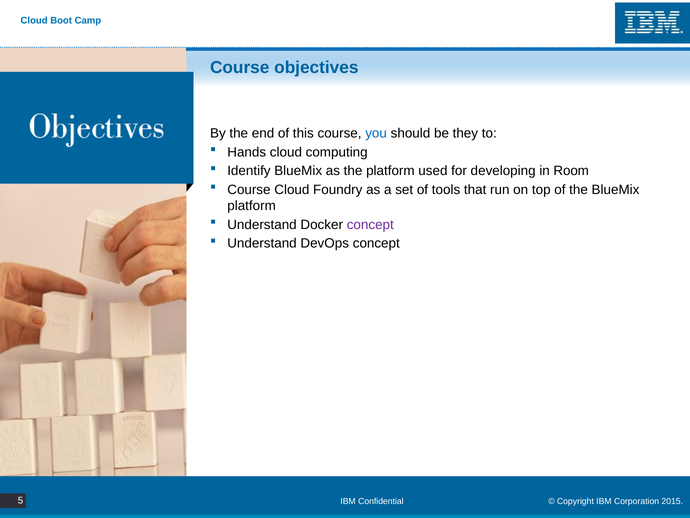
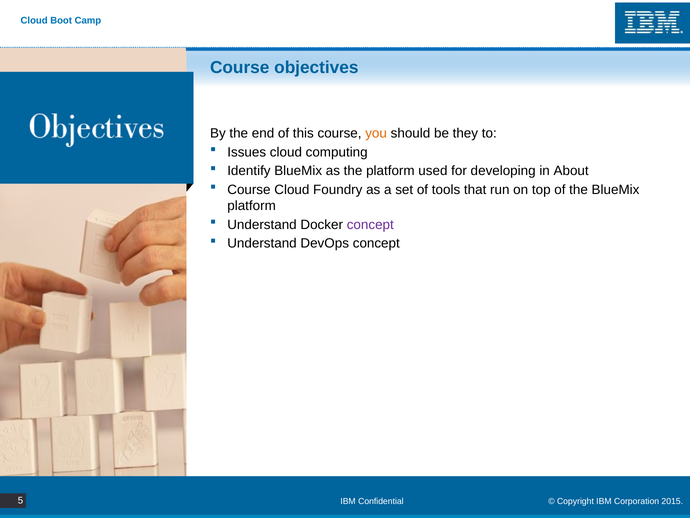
you colour: blue -> orange (376, 133)
Hands: Hands -> Issues (247, 152)
Room: Room -> About (571, 171)
